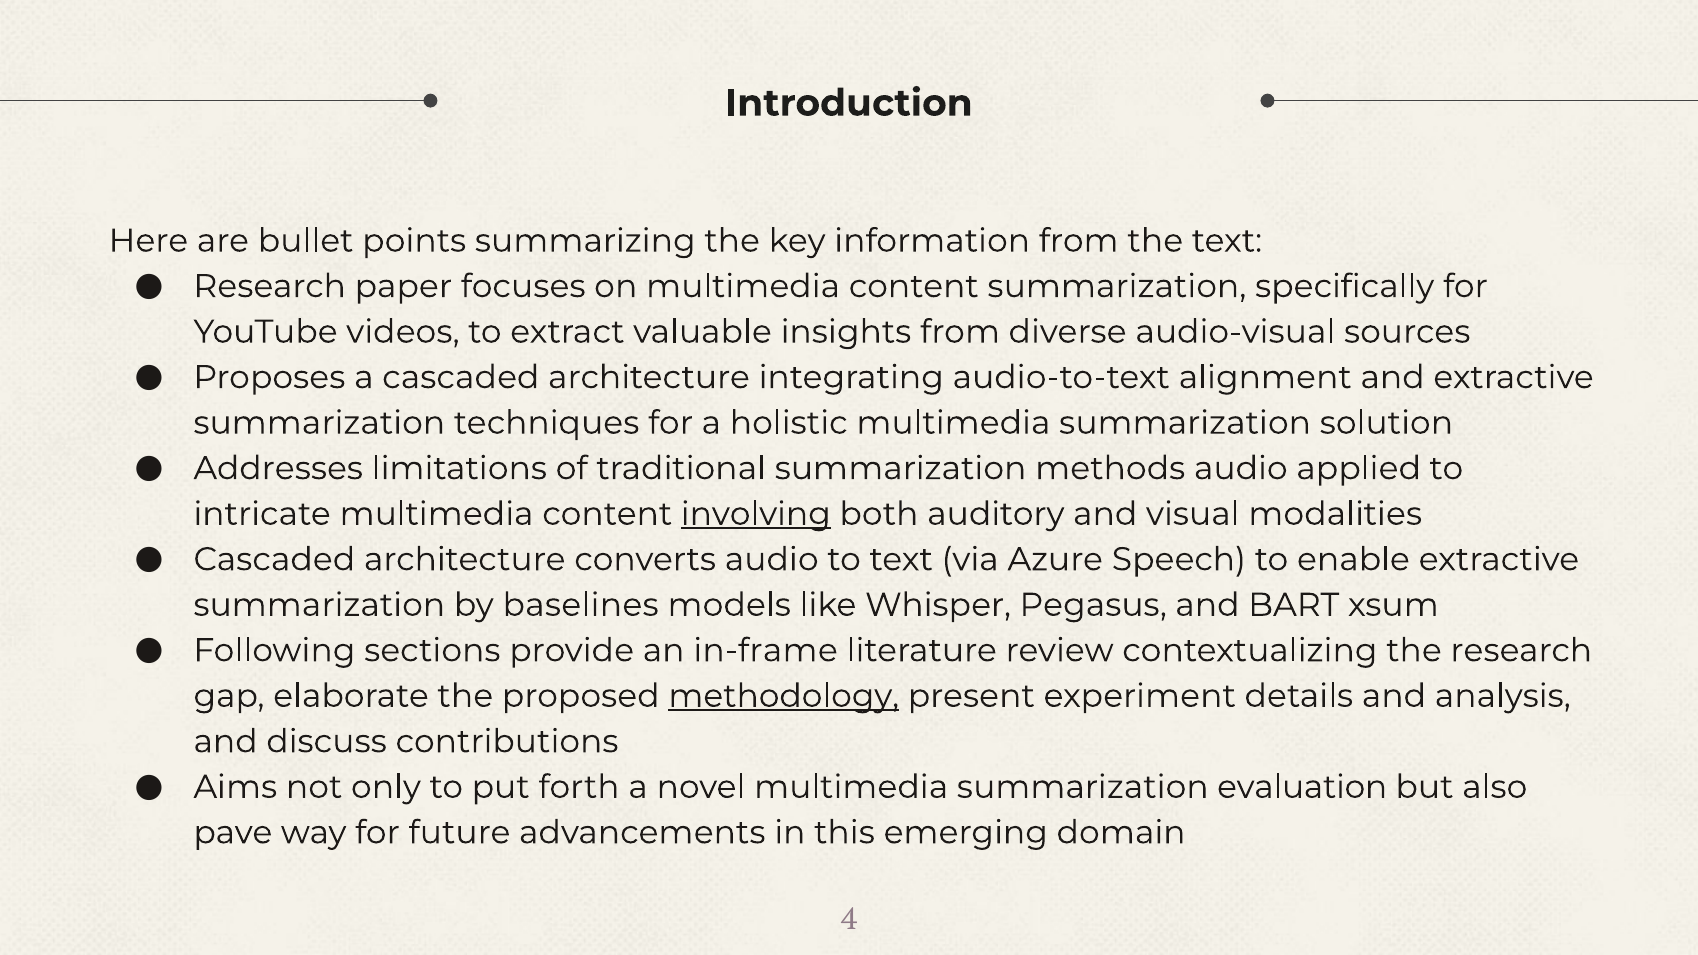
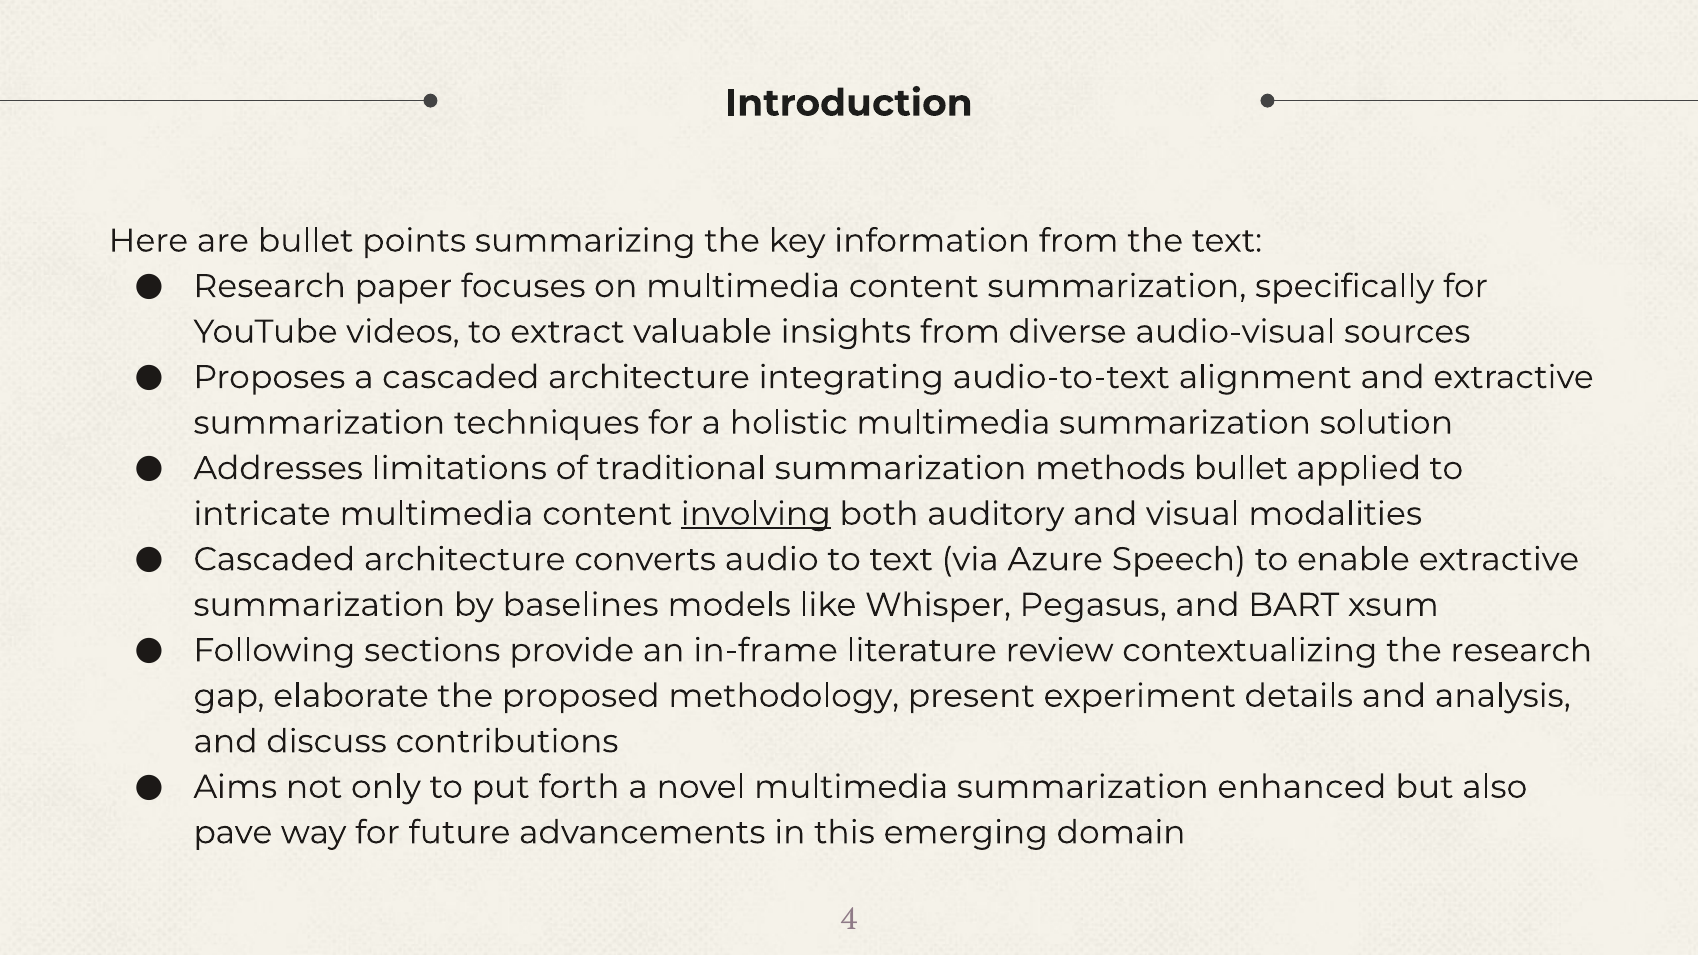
methods audio: audio -> bullet (1241, 468)
methodology underline: present -> none (784, 696)
evaluation: evaluation -> enhanced (1302, 787)
